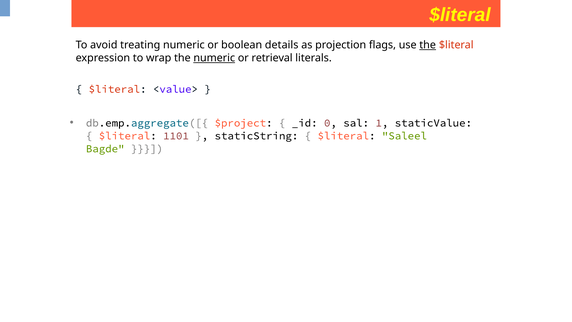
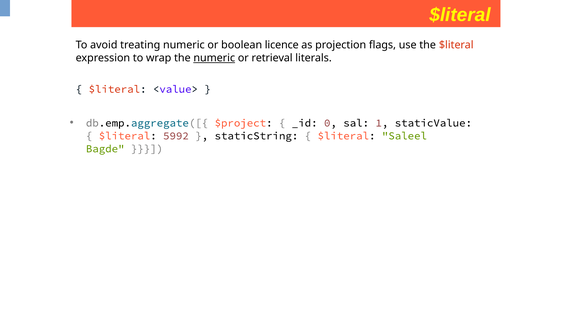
details: details -> licence (282, 45)
the underline: present -> none (428, 45)
1101: 1101 -> 5992 (176, 136)
